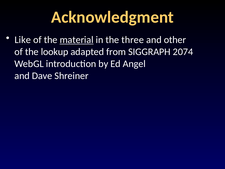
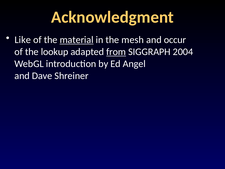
three: three -> mesh (133, 40)
other: other -> occur (175, 40)
from underline: none -> present (116, 52)
2074: 2074 -> 2004 (183, 52)
